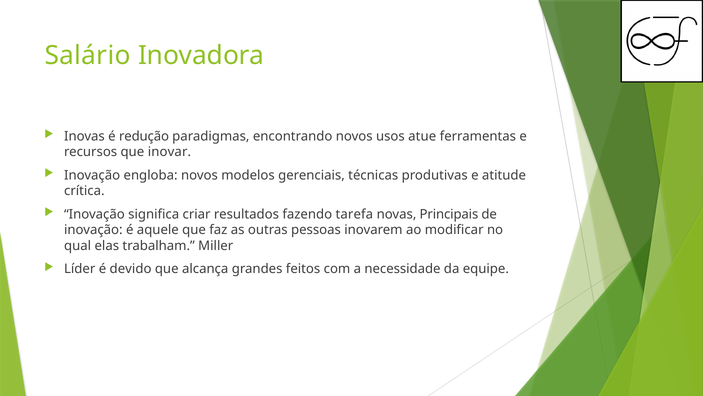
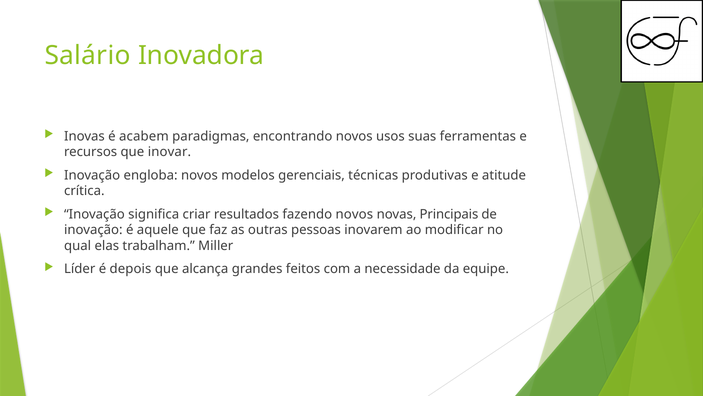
redução: redução -> acabem (144, 136)
atue: atue -> suas (422, 136)
fazendo tarefa: tarefa -> novos (354, 214)
devido: devido -> depois (131, 269)
